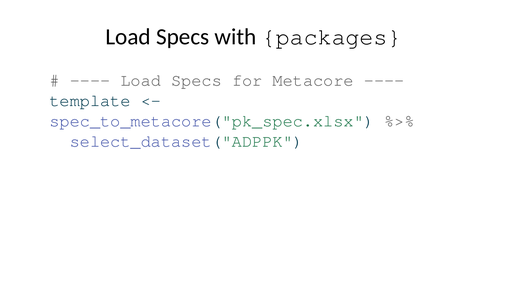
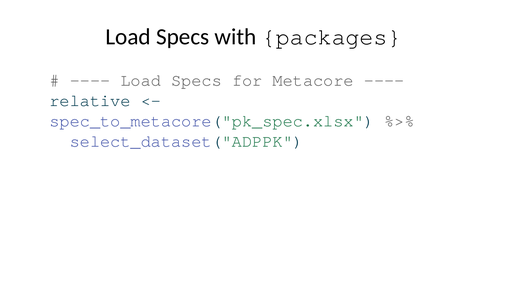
template: template -> relative (90, 101)
